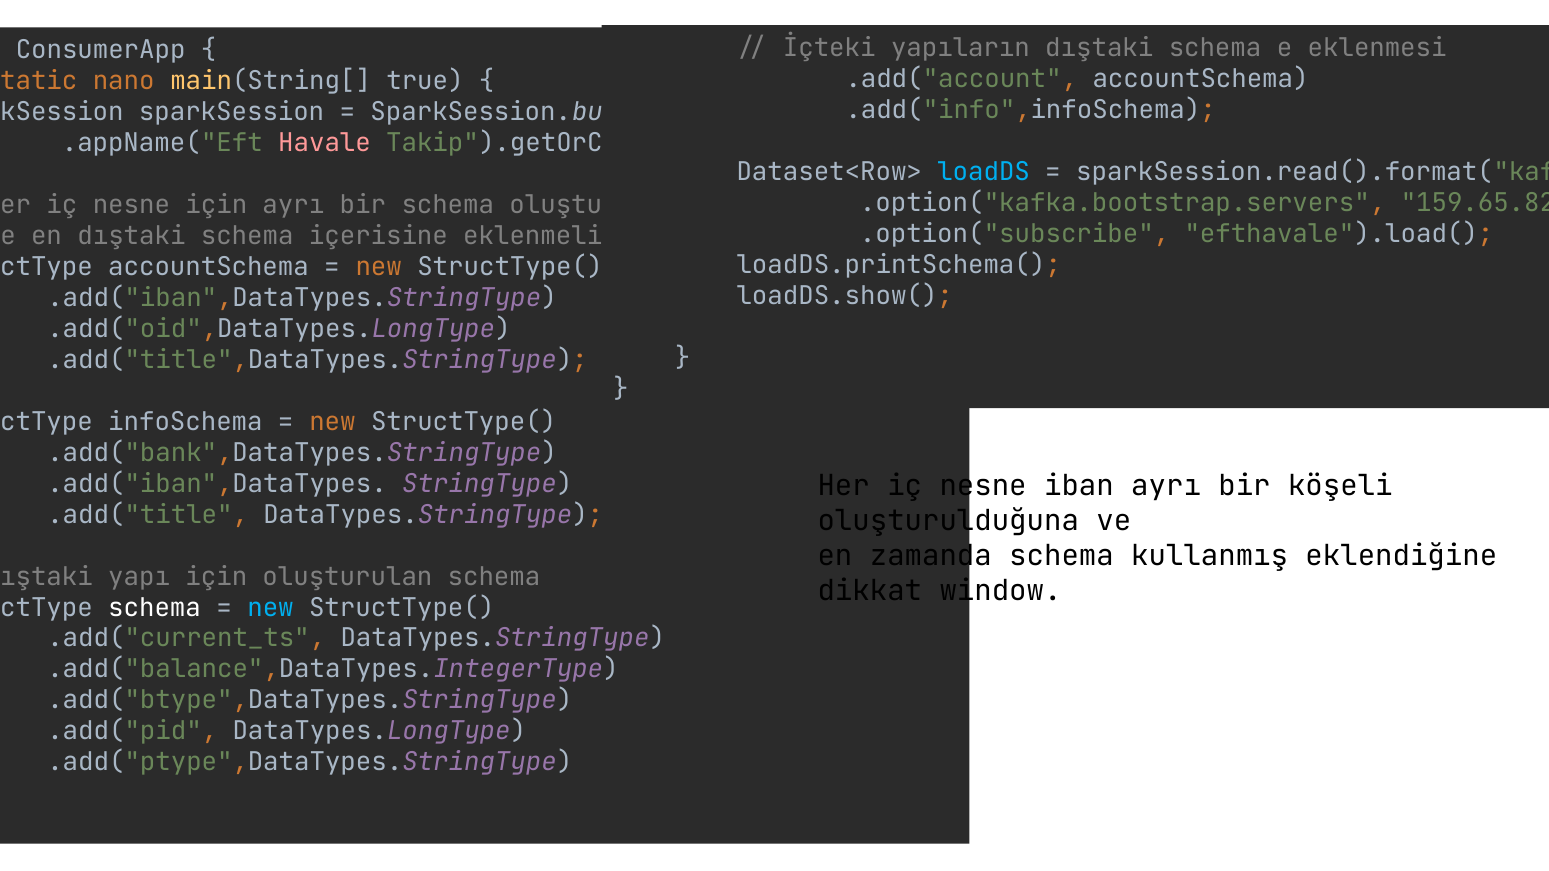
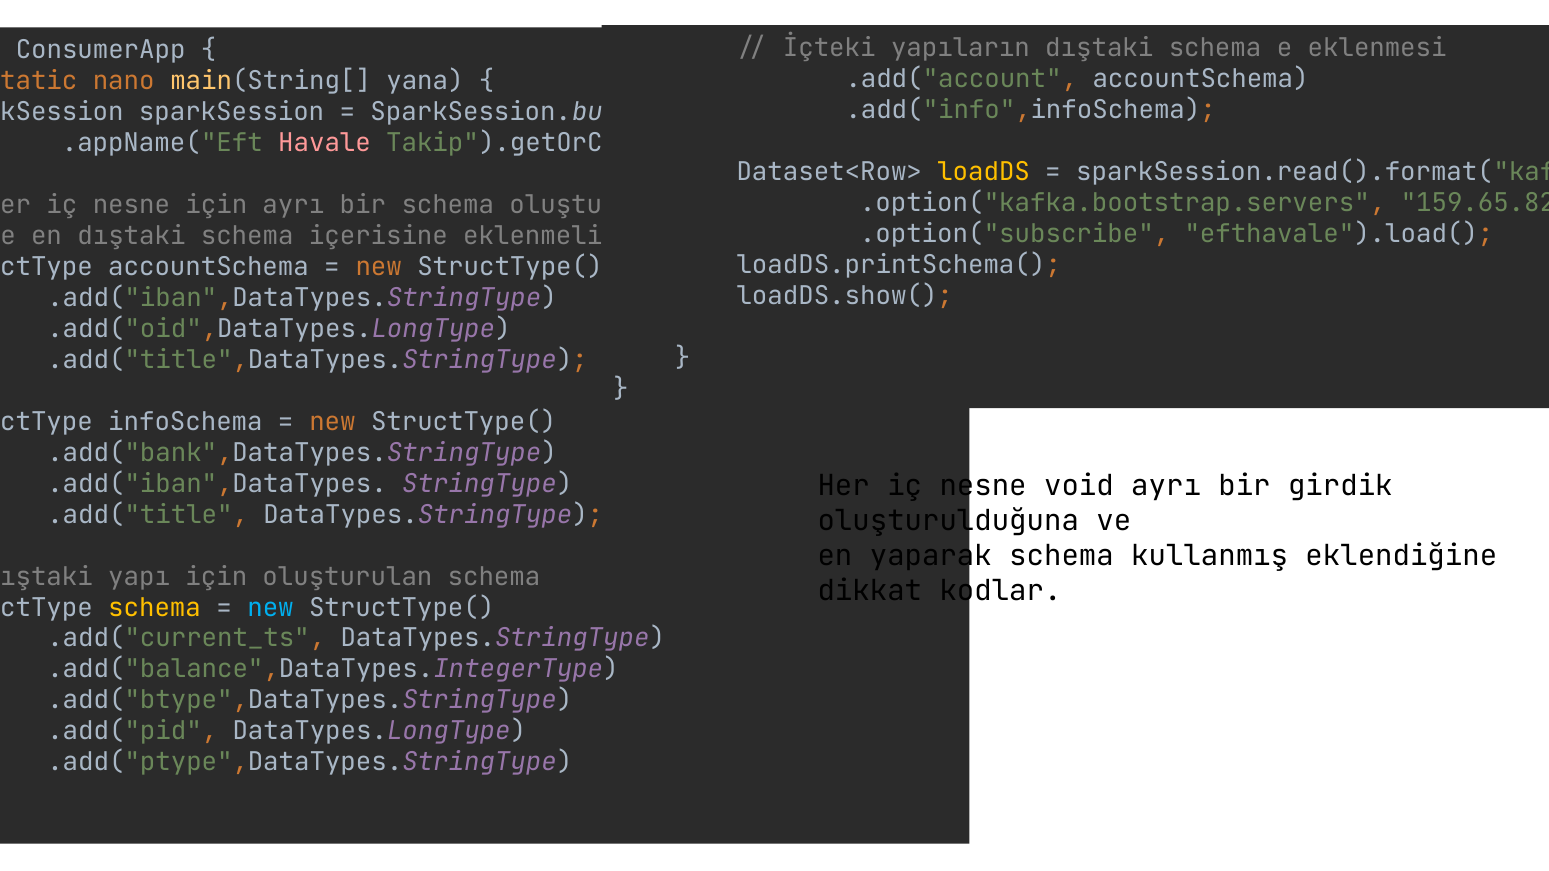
true: true -> yana (425, 81)
loadDS colour: light blue -> yellow (984, 172)
iban: iban -> void (1079, 486)
köşeli: köşeli -> girdik (1340, 486)
zamanda: zamanda -> yaparak (931, 556)
window: window -> kodlar (1001, 591)
schema colour: white -> yellow (155, 608)
